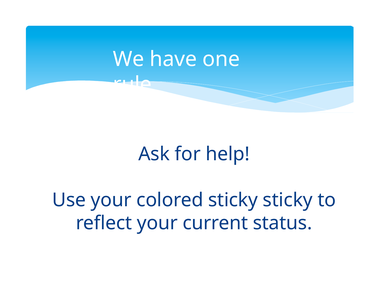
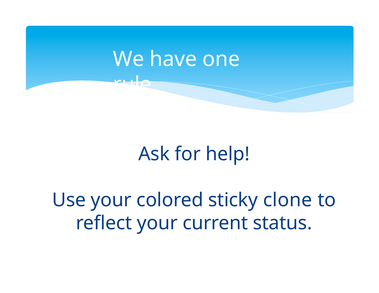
sticky sticky: sticky -> clone (288, 200)
